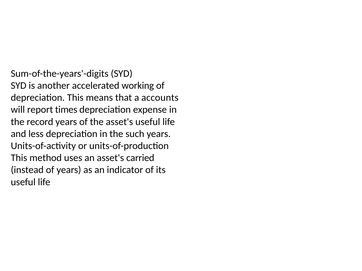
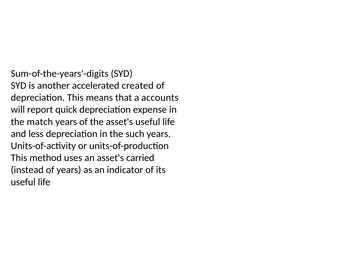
working: working -> created (138, 86)
times: times -> quick (66, 110)
record: record -> match (40, 122)
